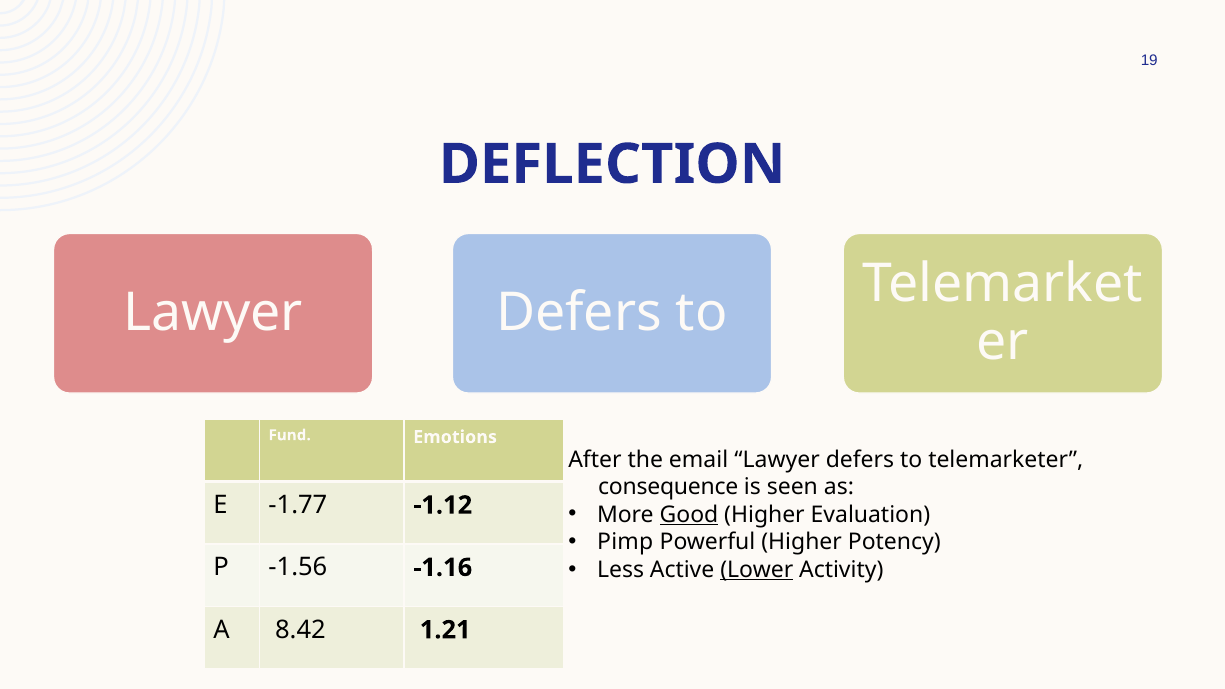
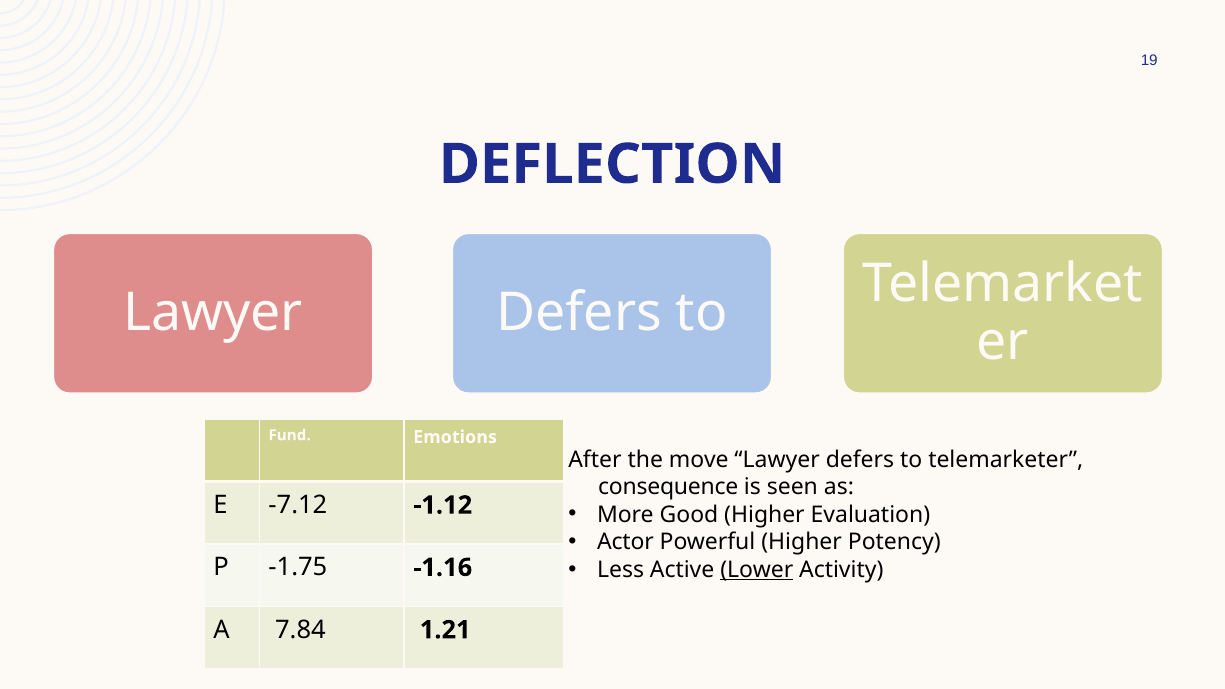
email: email -> move (699, 459)
-1.77: -1.77 -> -7.12 (298, 505)
Good underline: present -> none (689, 515)
Pimp: Pimp -> Actor (625, 542)
-1.56: -1.56 -> -1.75 (298, 568)
8.42: 8.42 -> 7.84 (300, 630)
